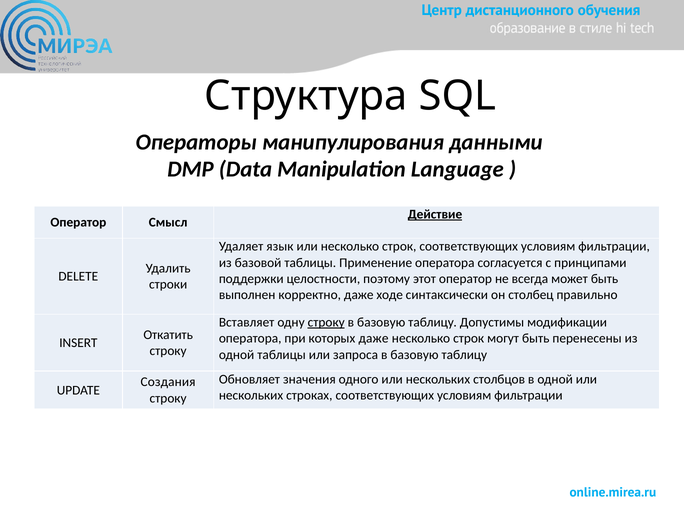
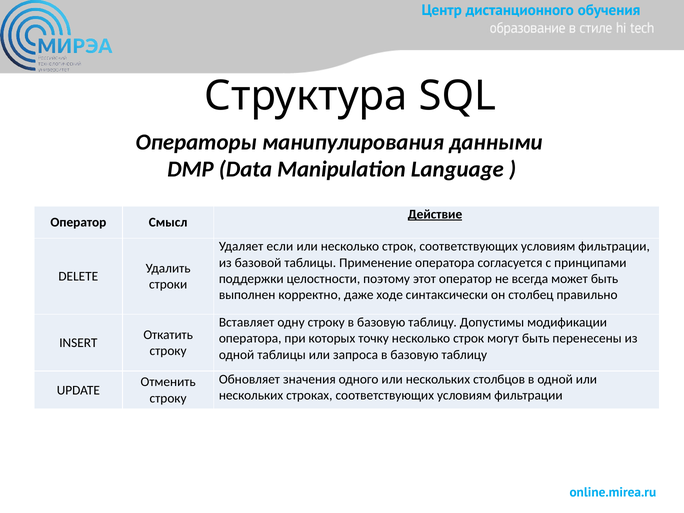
язык: язык -> если (280, 246)
строку underline: present -> none (326, 322)
которых даже: даже -> точку (374, 339)
Создания: Создания -> Отменить (168, 382)
